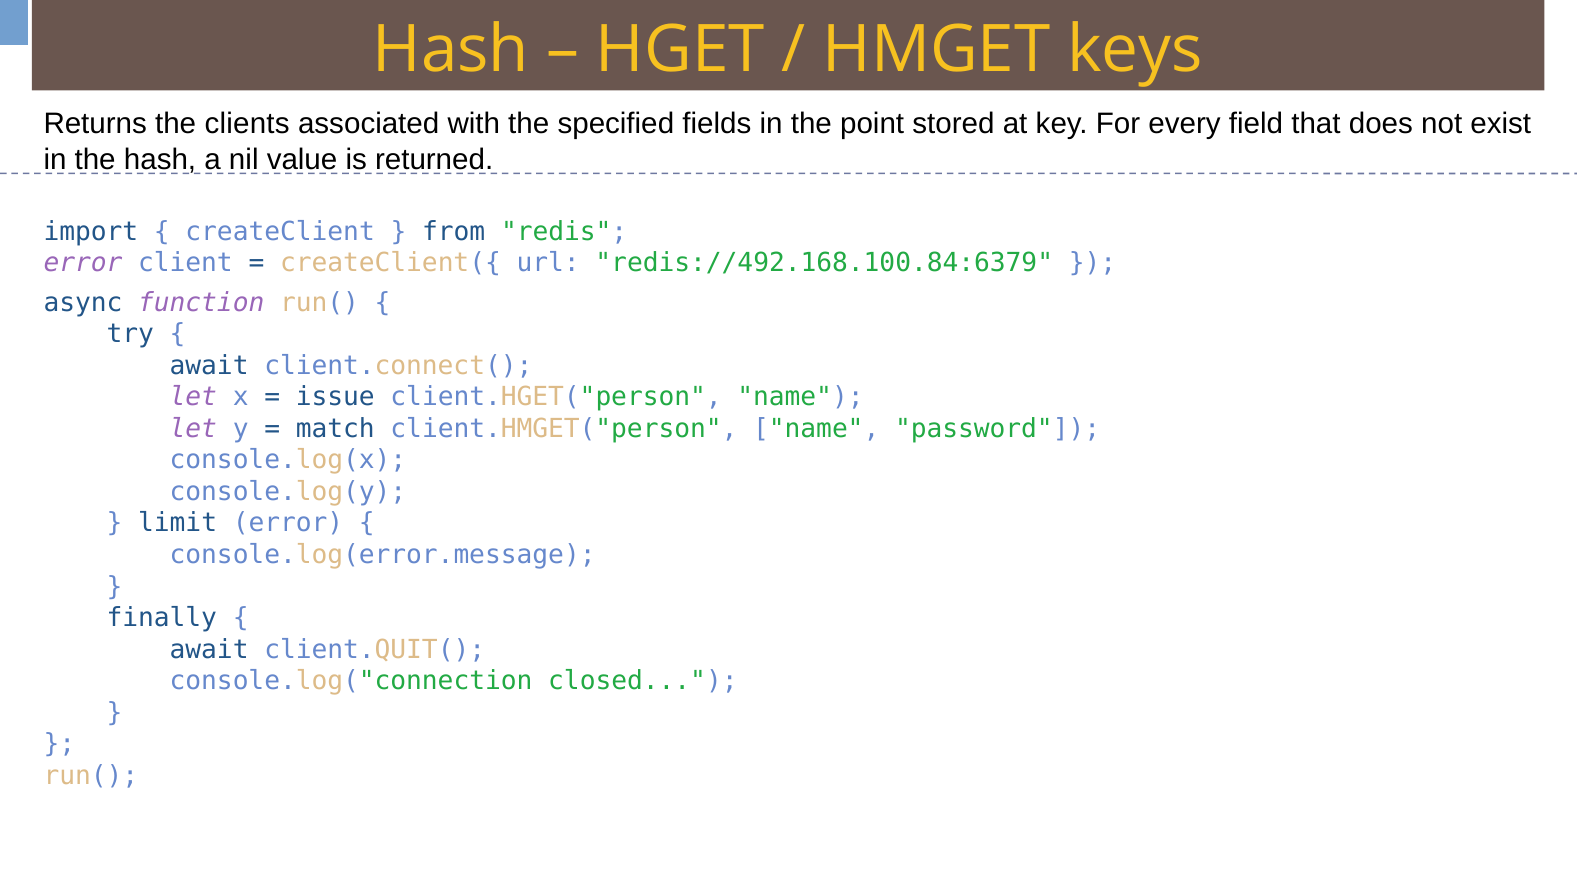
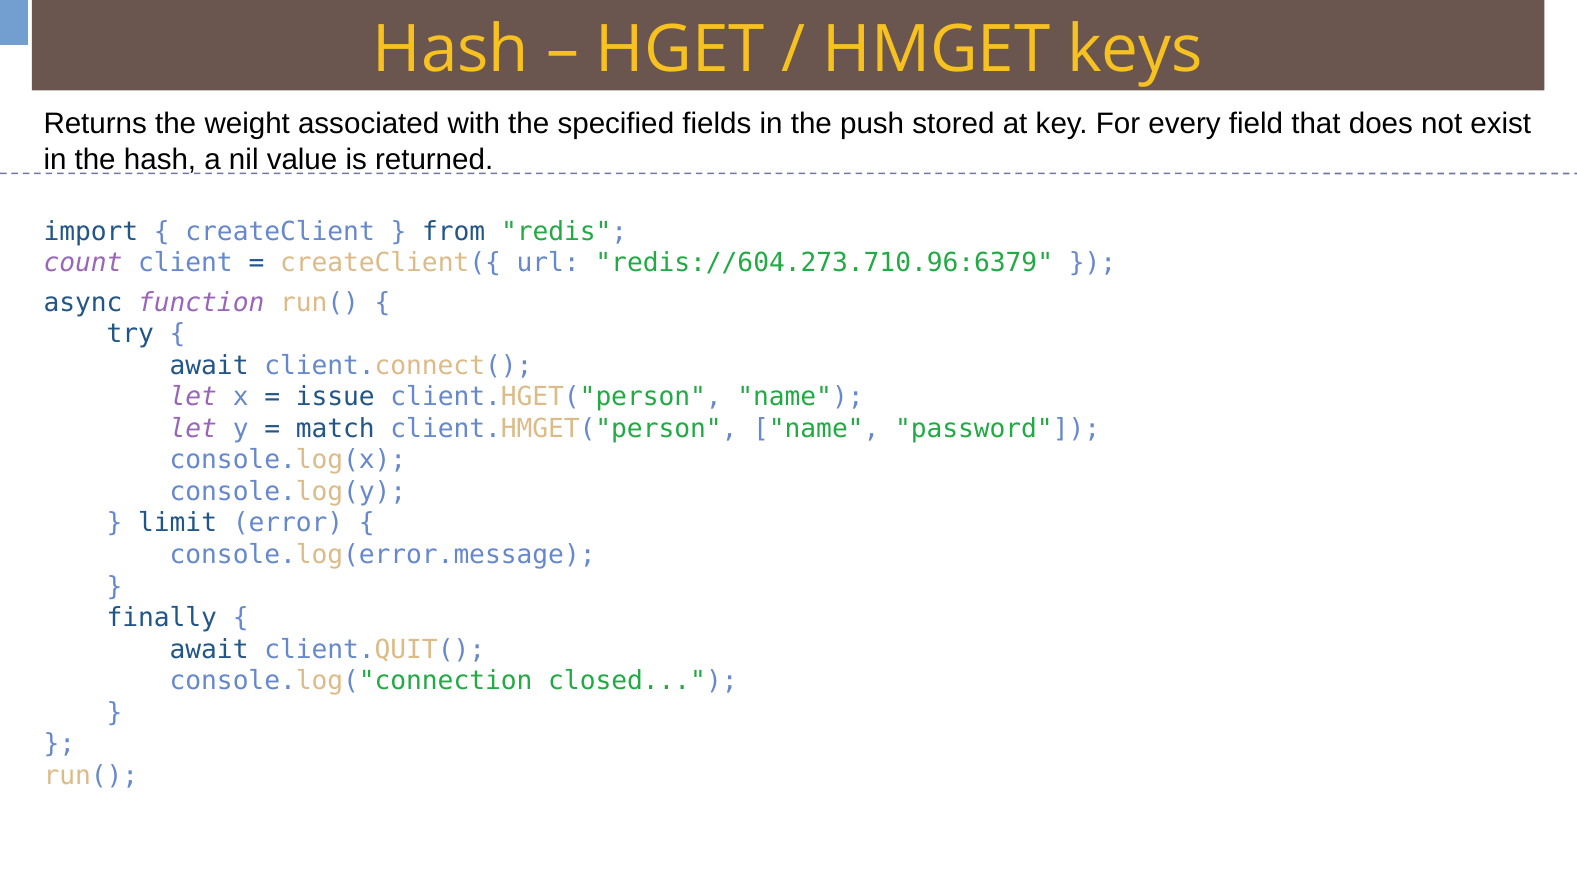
clients: clients -> weight (247, 124)
point: point -> push (872, 124)
error: error -> count (83, 263)
redis://492.168.100.84:6379: redis://492.168.100.84:6379 -> redis://604.273.710.96:6379 (824, 263)
